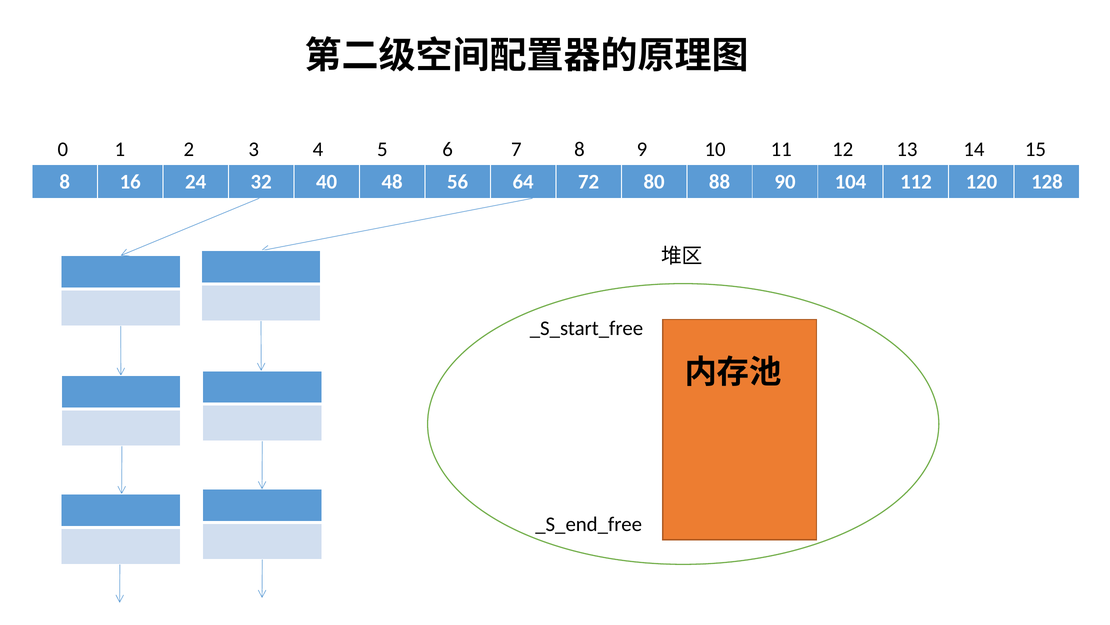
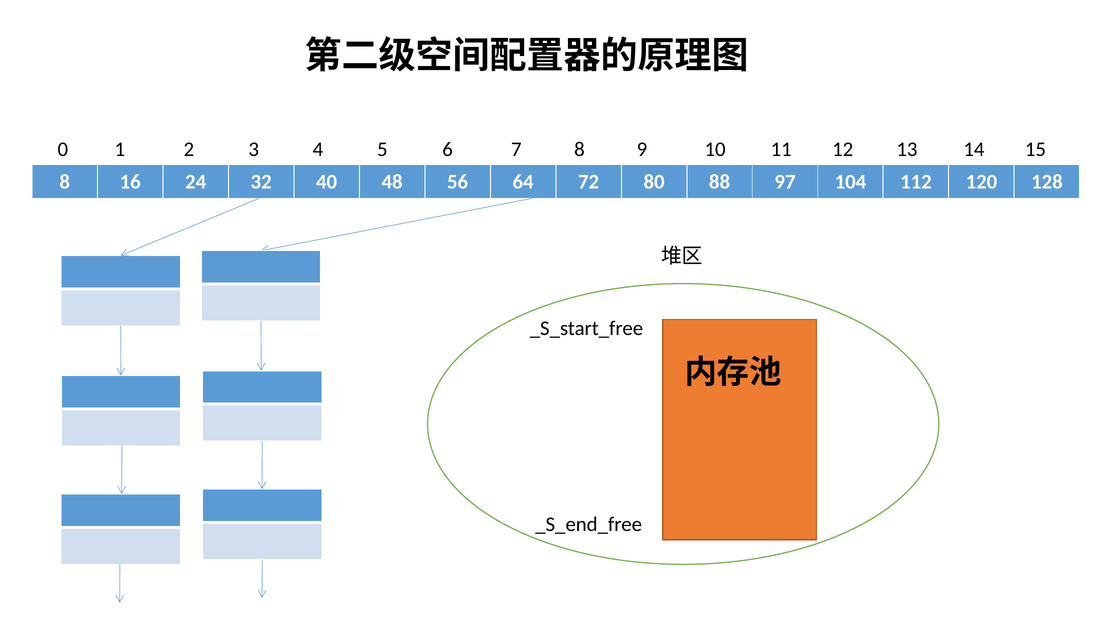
90: 90 -> 97 (785, 182)
